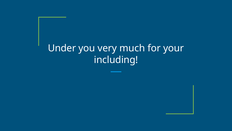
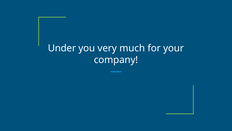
including: including -> company (116, 60)
